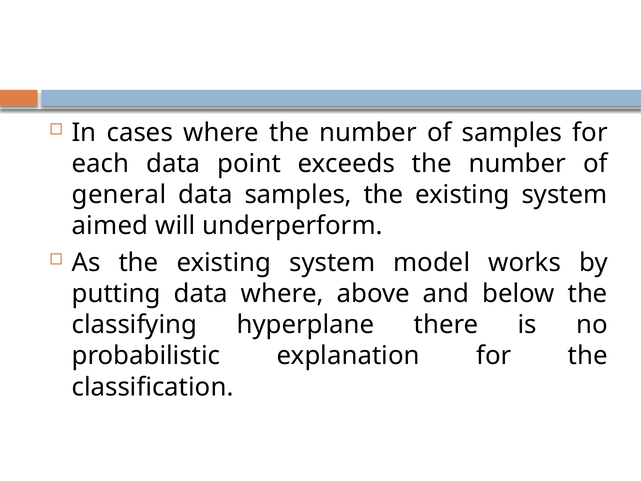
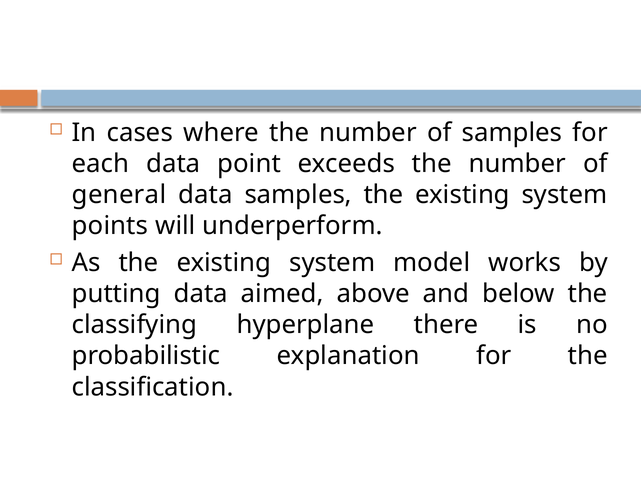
aimed: aimed -> points (110, 226)
data where: where -> aimed (282, 294)
